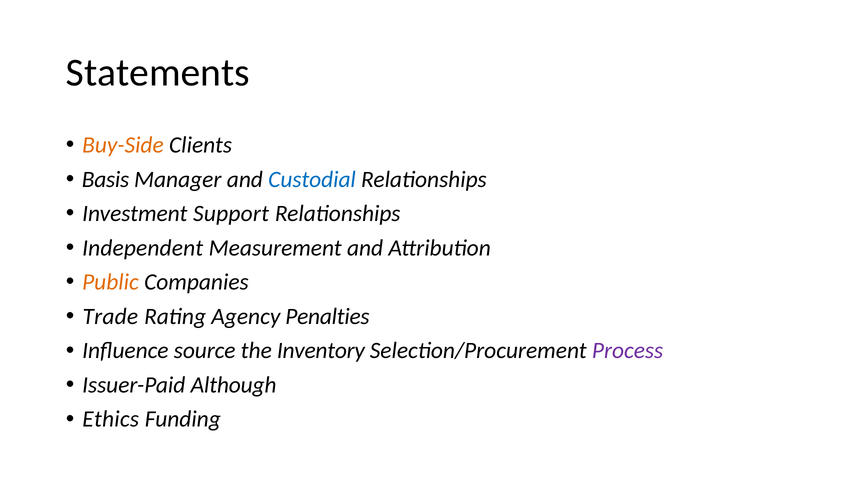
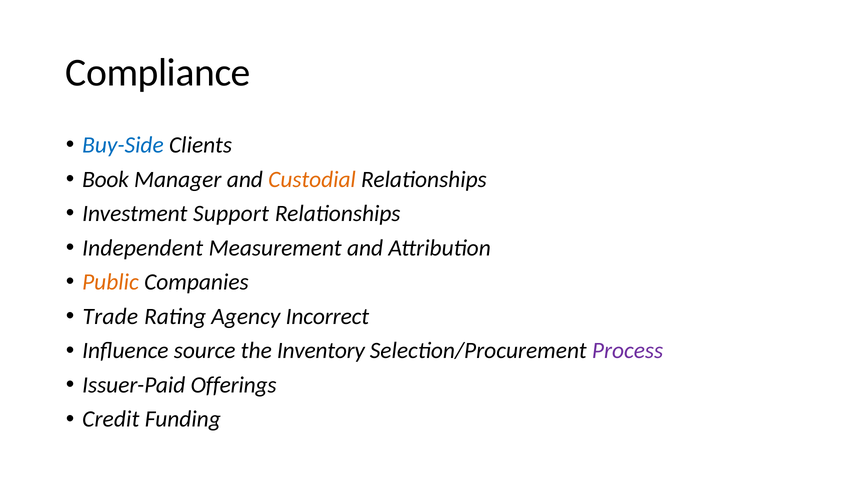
Statements: Statements -> Compliance (158, 73)
Buy-Side colour: orange -> blue (123, 145)
Basis: Basis -> Book (106, 180)
Custodial colour: blue -> orange (312, 180)
Penalties: Penalties -> Incorrect (327, 317)
Although: Although -> Offerings (234, 385)
Ethics: Ethics -> Credit (111, 420)
